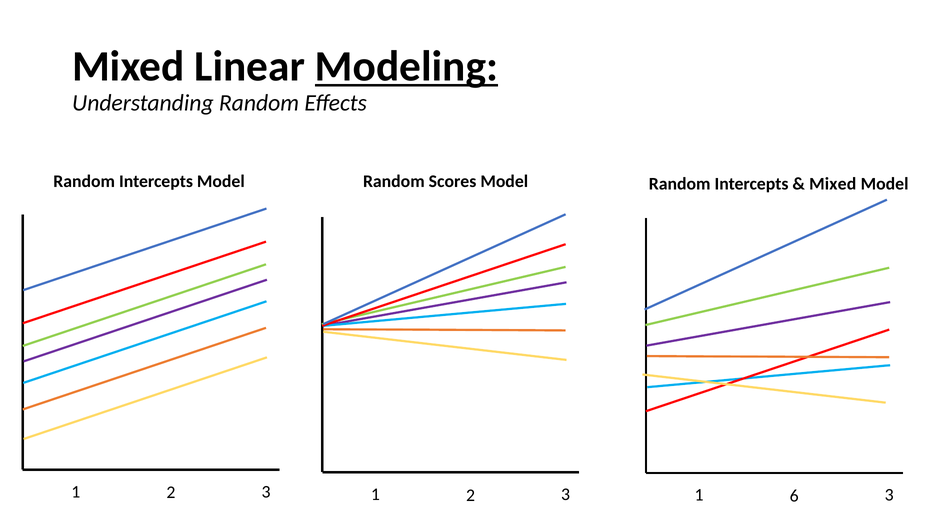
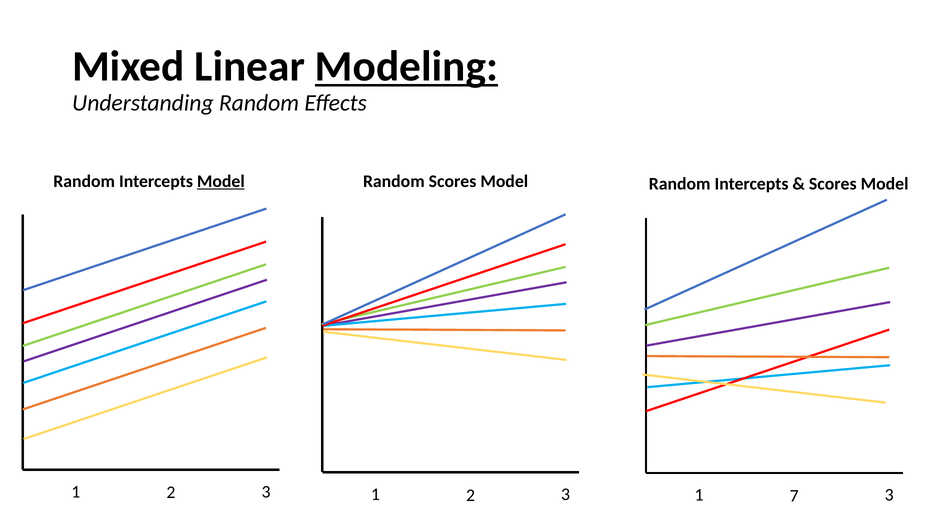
Model underline: none -> present (221, 181)
Mixed: Mixed -> Scores (833, 184)
6: 6 -> 7 (794, 496)
